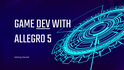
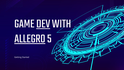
ALLEGRO underline: none -> present (30, 38)
